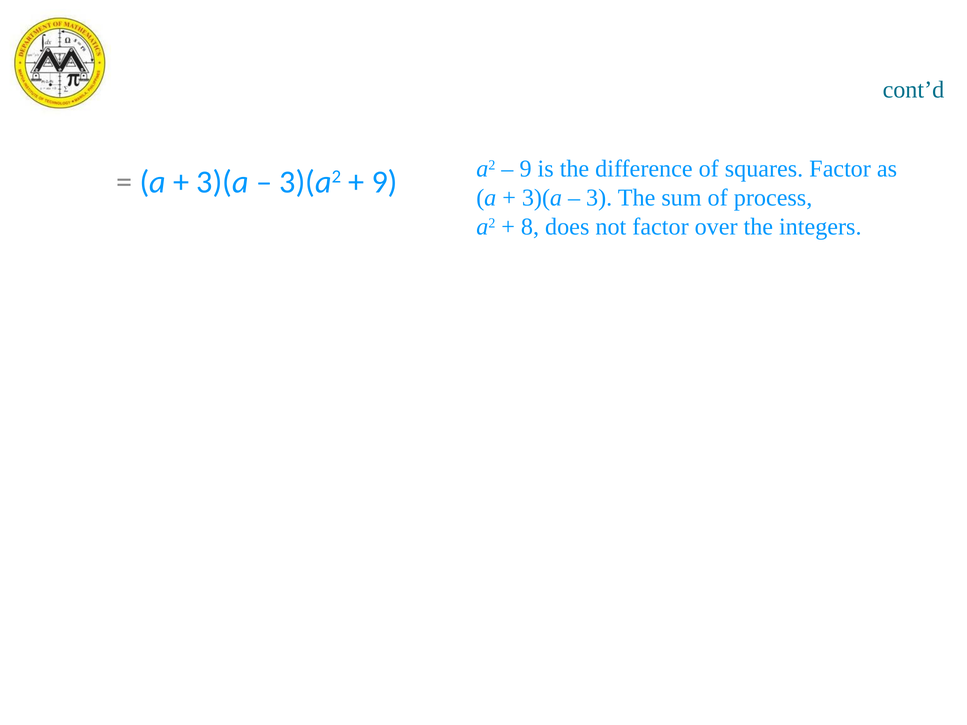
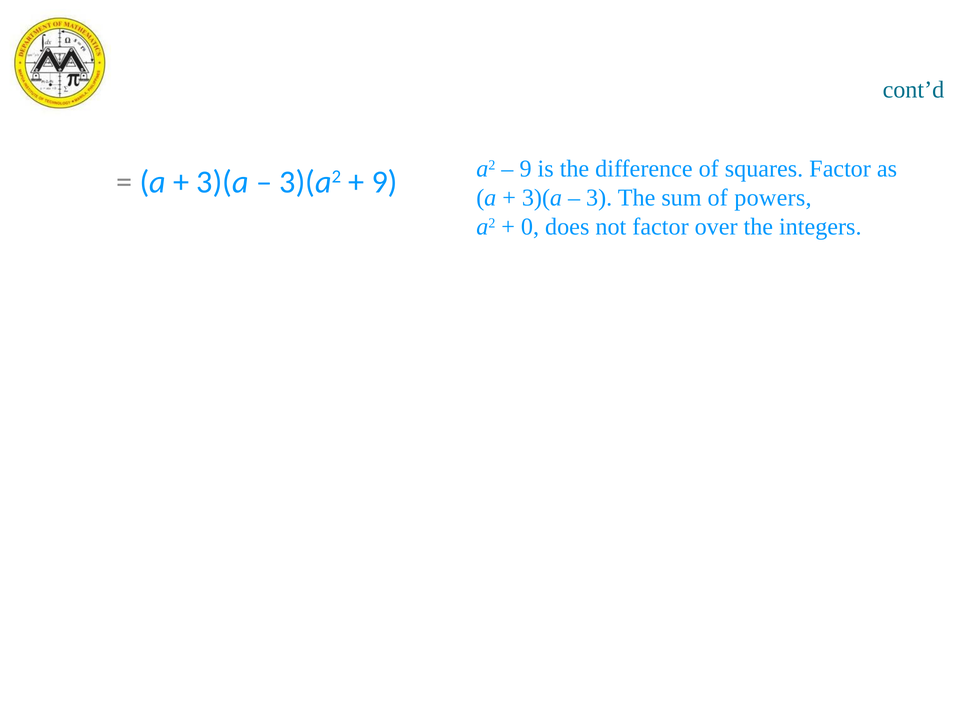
process: process -> powers (773, 198)
8: 8 -> 0 (530, 227)
